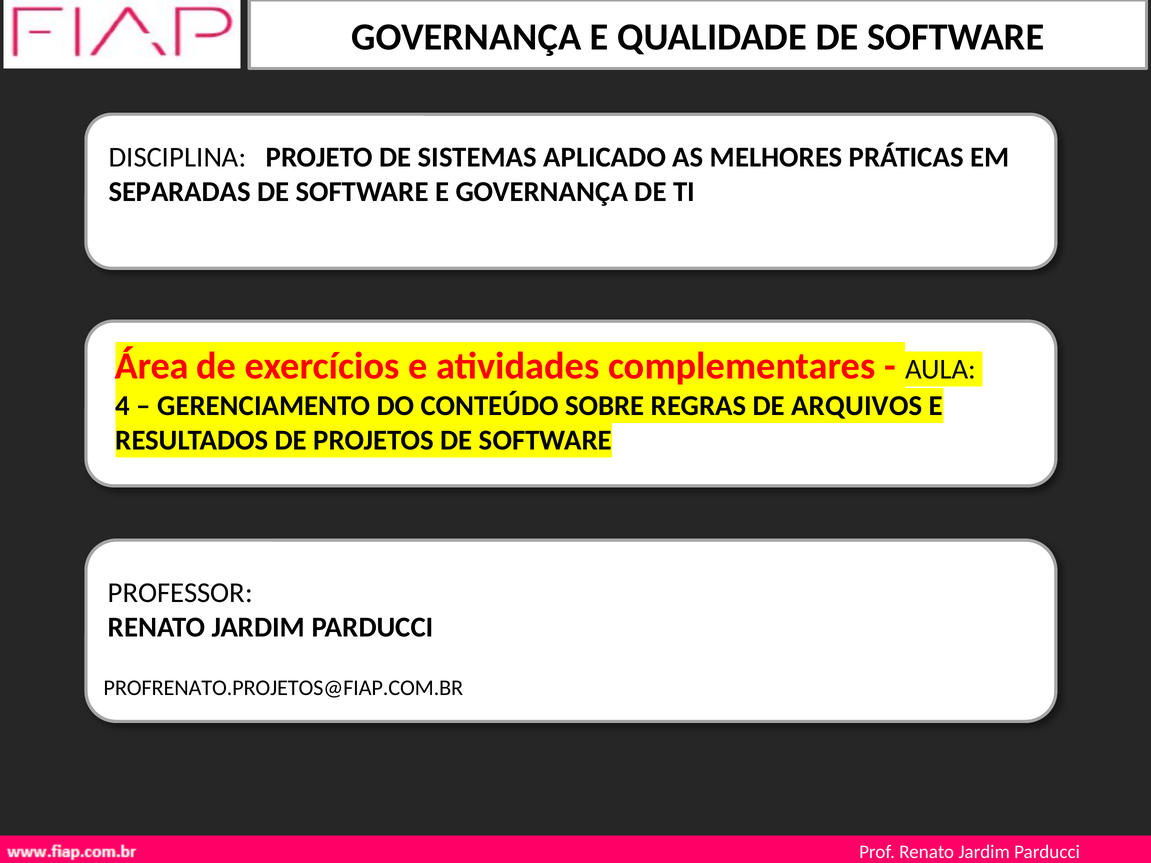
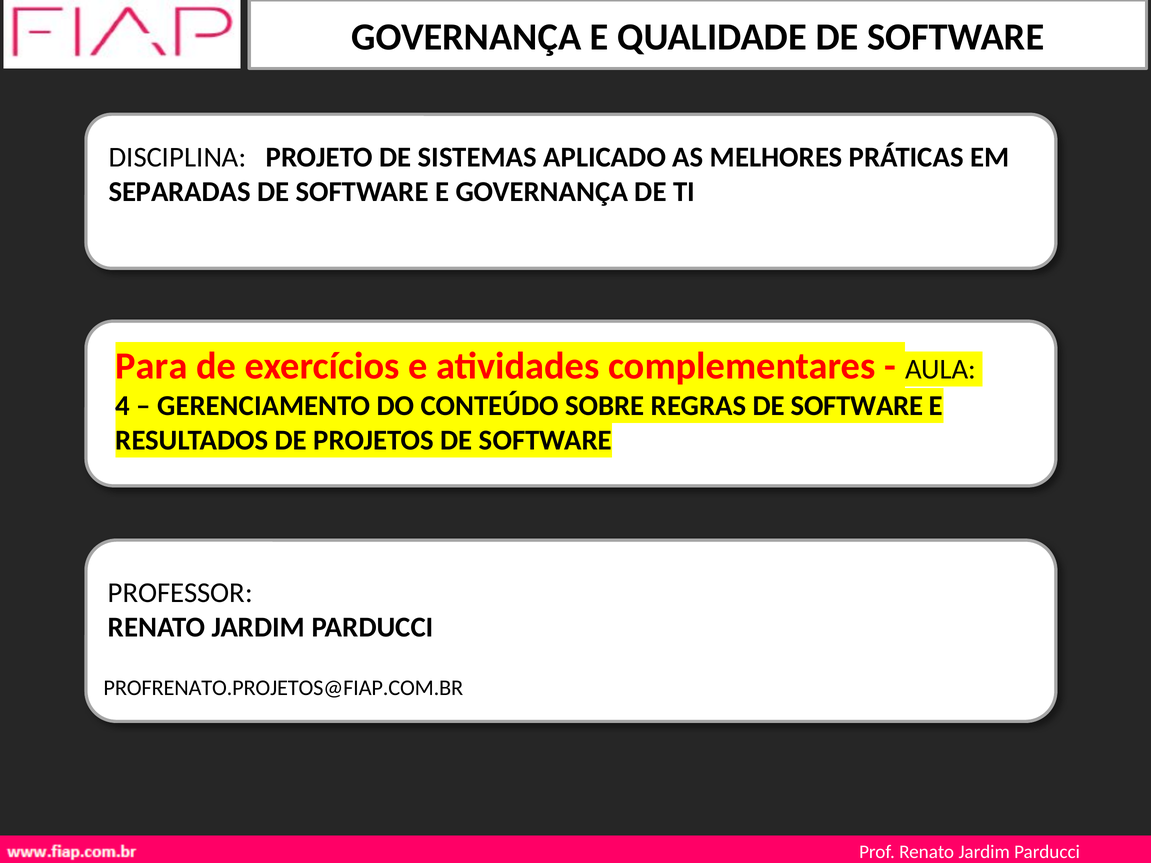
Área: Área -> Para (152, 366)
REGRAS DE ARQUIVOS: ARQUIVOS -> SOFTWARE (857, 406)
